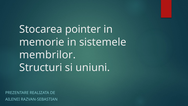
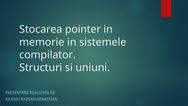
membrilor: membrilor -> compilator (48, 55)
